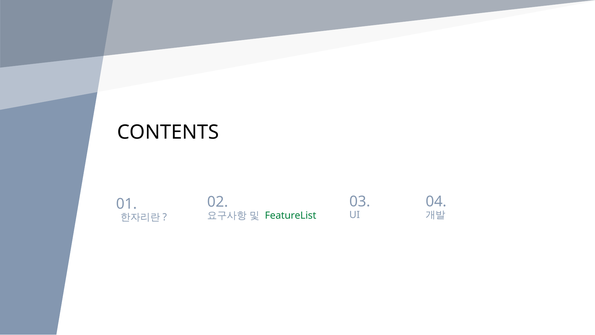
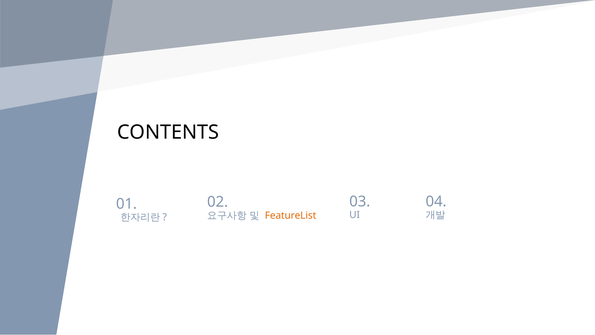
FeatureList colour: green -> orange (291, 215)
